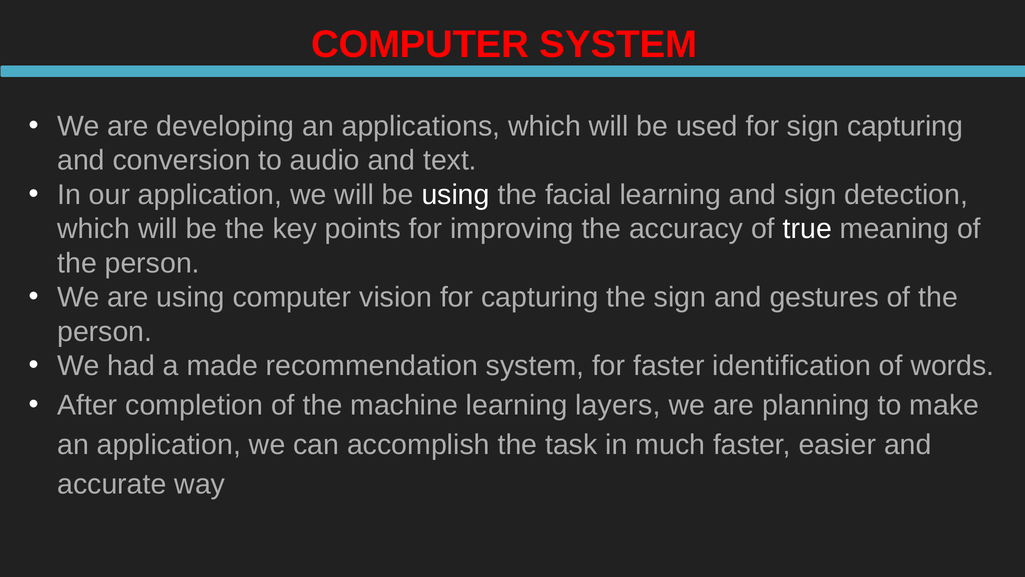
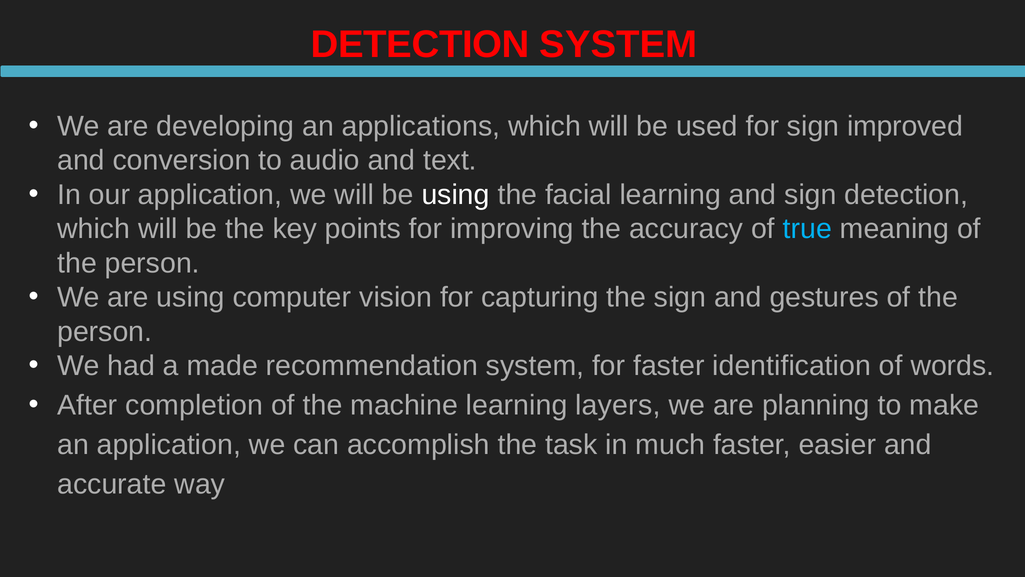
COMPUTER: COMPUTER -> DETECTION (420, 45)
sign capturing: capturing -> improved (905, 126)
true colour: white -> light blue (807, 229)
